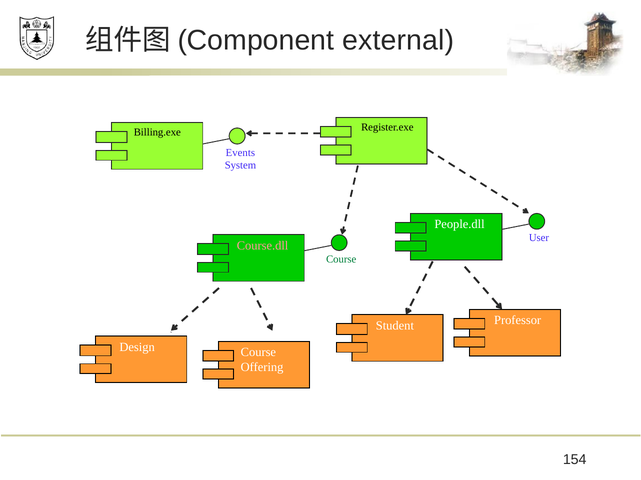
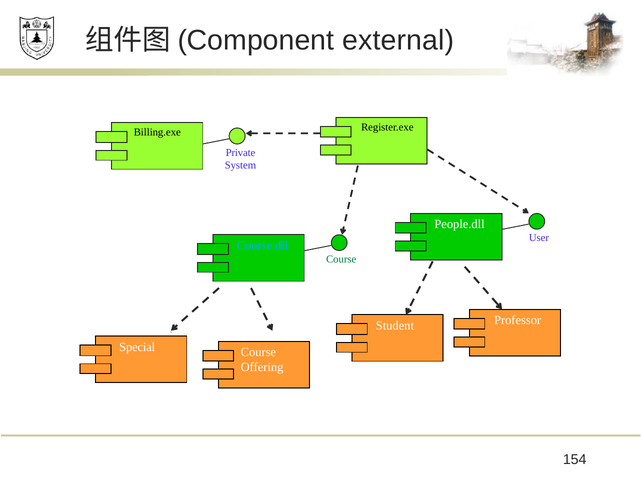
Events: Events -> Private (240, 153)
Course.dll colour: pink -> light blue (263, 246)
Design: Design -> Special (137, 348)
